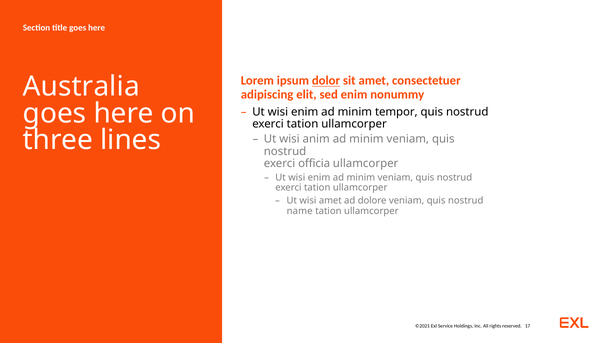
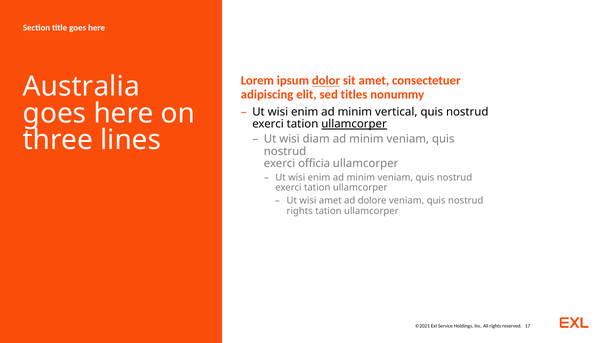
sed enim: enim -> titles (354, 95)
tempor: tempor -> vertical (396, 112)
ullamcorper underline: none -> present (354, 124)
anim: anim -> diam (316, 139)
name: name -> rights (300, 211)
